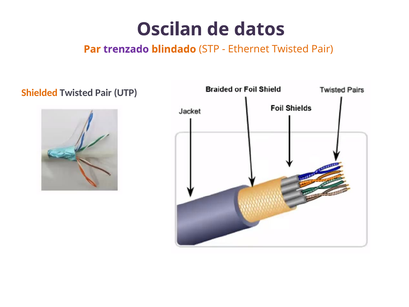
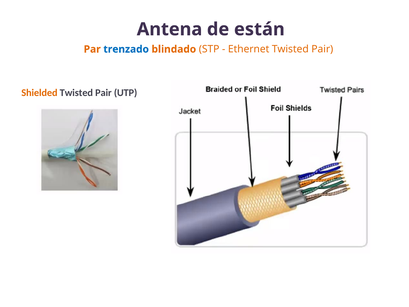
Oscilan: Oscilan -> Antena (169, 29)
datos: datos -> están (259, 29)
trenzado colour: purple -> blue (126, 49)
